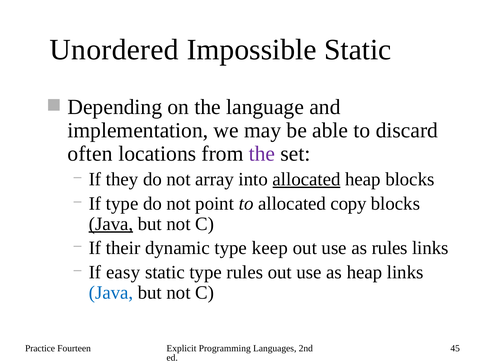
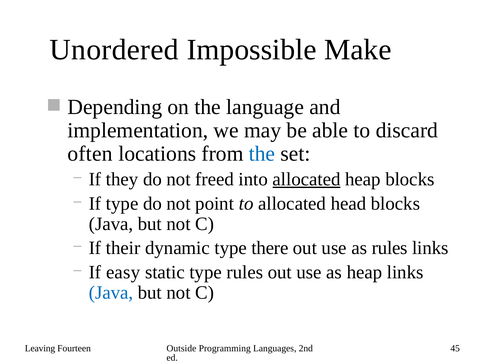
Impossible Static: Static -> Make (358, 50)
the colour: purple -> blue (262, 154)
array: array -> freed (215, 179)
copy: copy -> head (348, 203)
Java underline: present -> none (111, 224)
keep: keep -> there (270, 248)
Practice: Practice -> Leaving (40, 348)
Explicit: Explicit -> Outside (181, 348)
